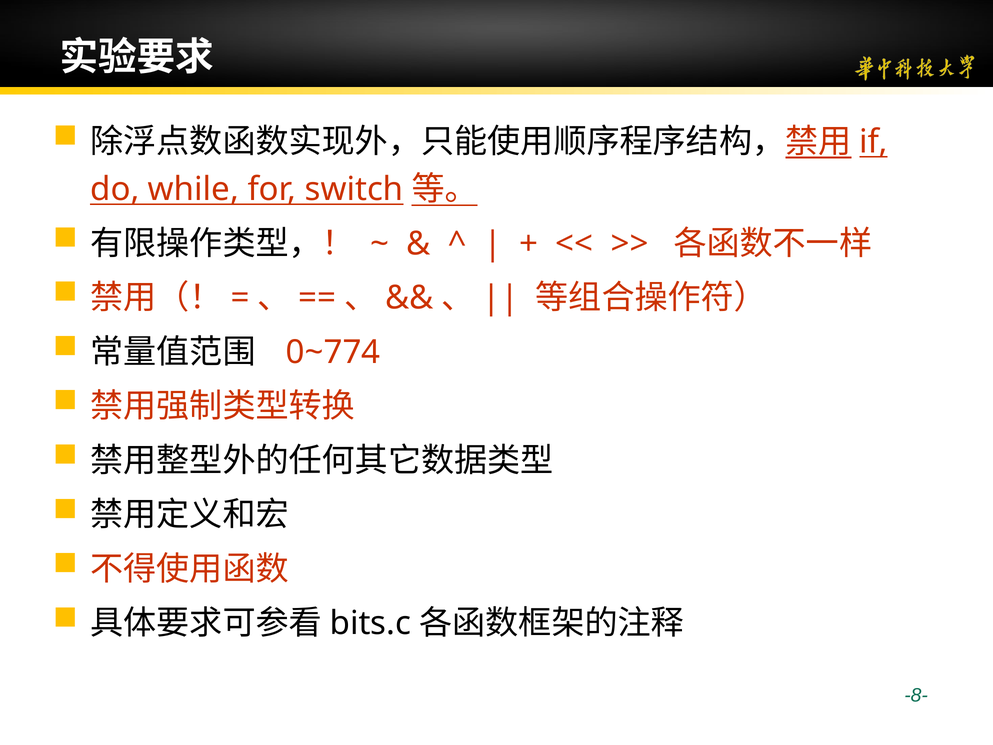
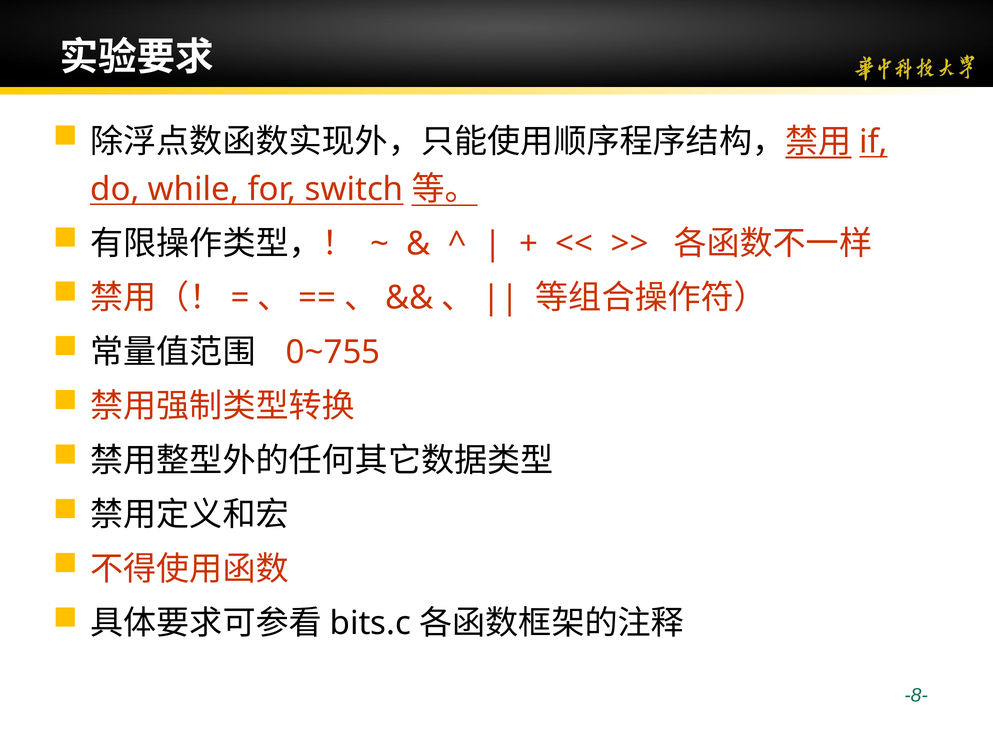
0~774: 0~774 -> 0~755 (333, 352)
